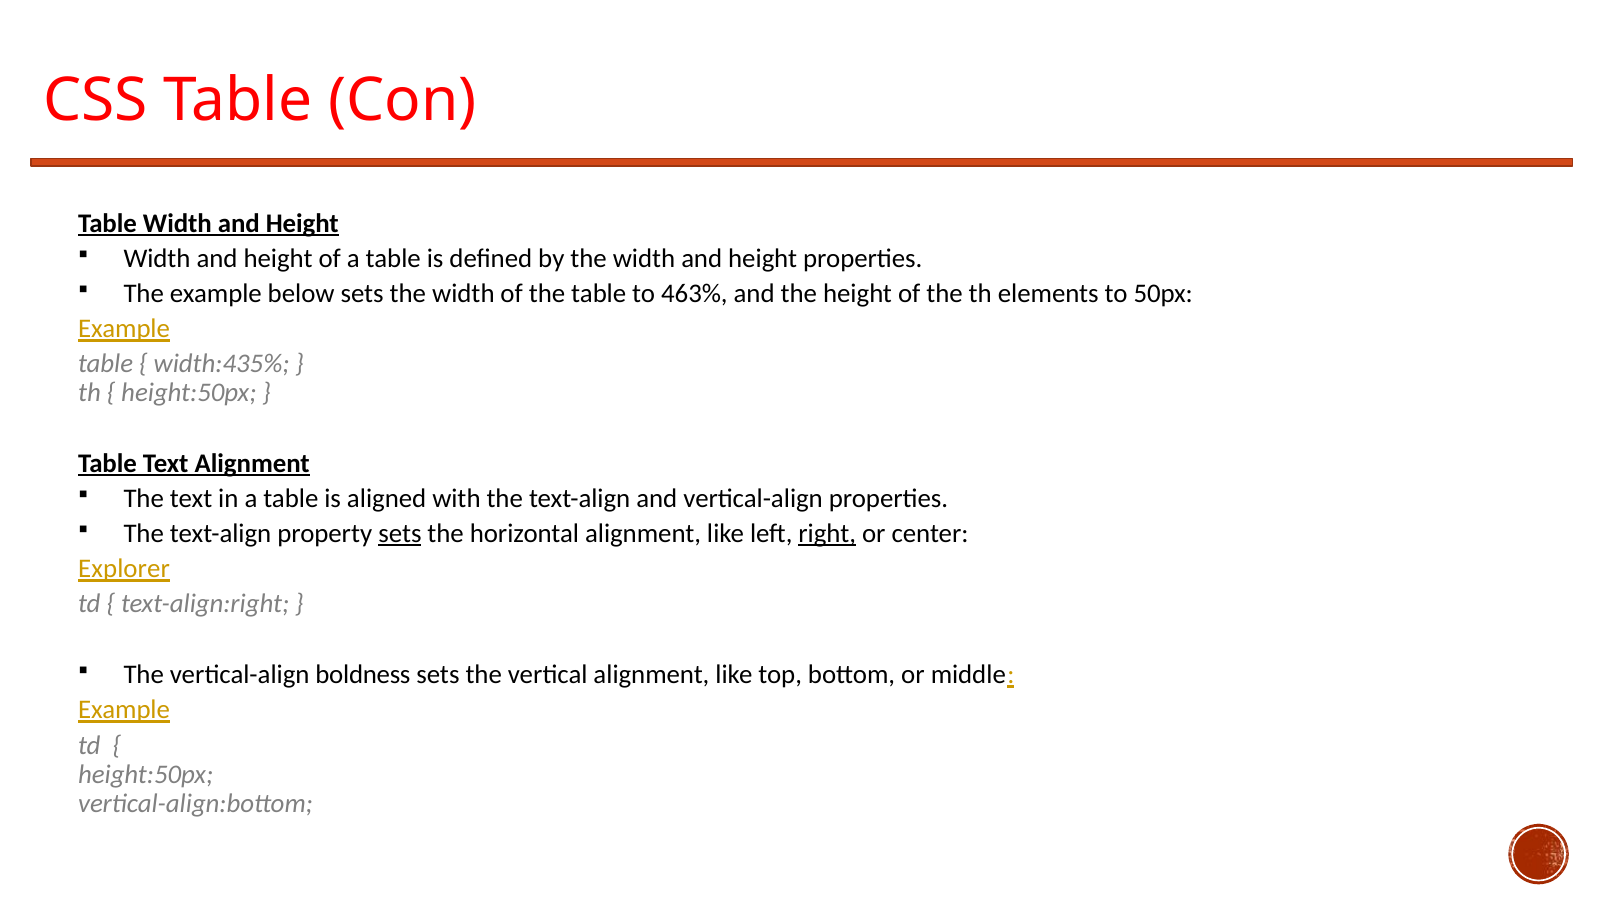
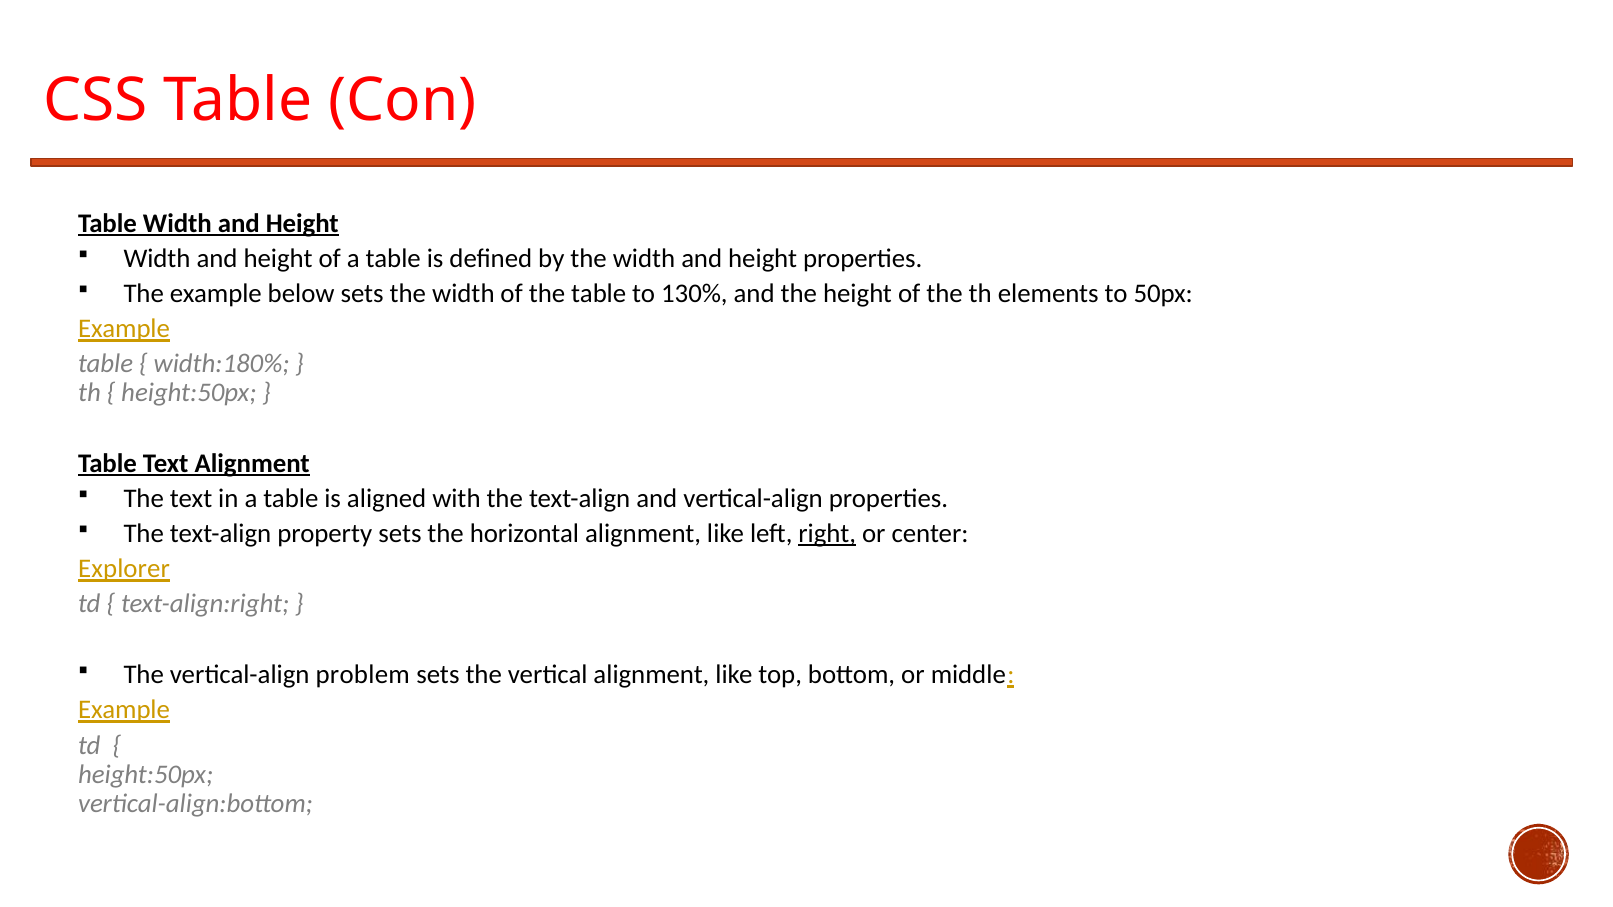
463%: 463% -> 130% (694, 294)
width:435%: width:435% -> width:180% (222, 364)
sets underline: present -> none (400, 533)
boldness: boldness -> problem (363, 675)
